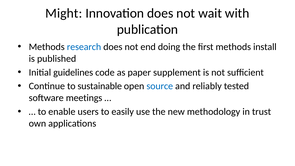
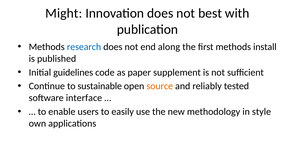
wait: wait -> best (210, 13)
doing: doing -> along (169, 47)
source colour: blue -> orange (160, 86)
meetings: meetings -> interface (84, 98)
trust: trust -> style (262, 112)
